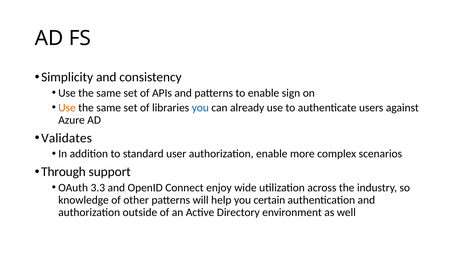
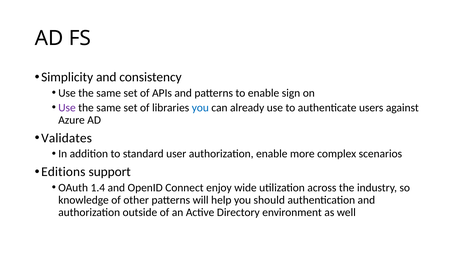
Use colour: orange -> purple (67, 107)
Through: Through -> Editions (63, 172)
3.3: 3.3 -> 1.4 (98, 187)
certain: certain -> should (269, 200)
